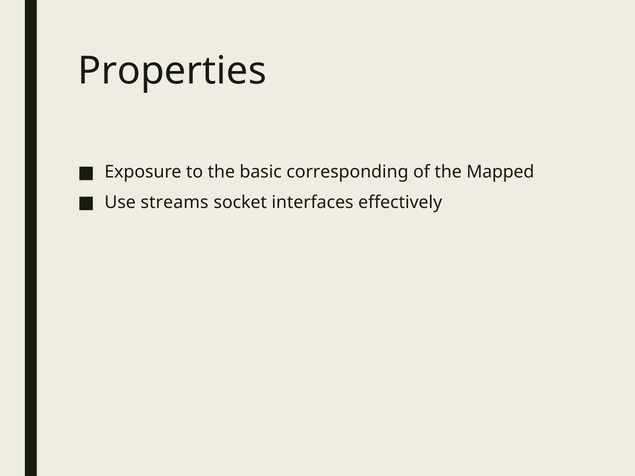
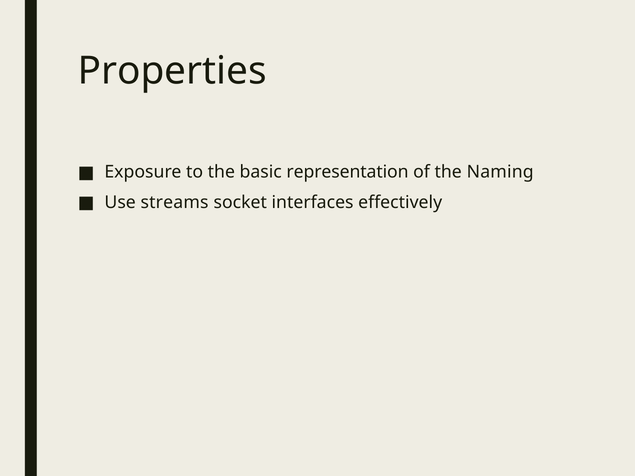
corresponding: corresponding -> representation (348, 172)
Mapped: Mapped -> Naming (500, 172)
